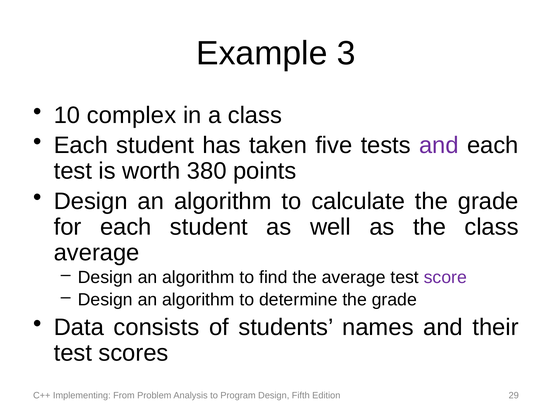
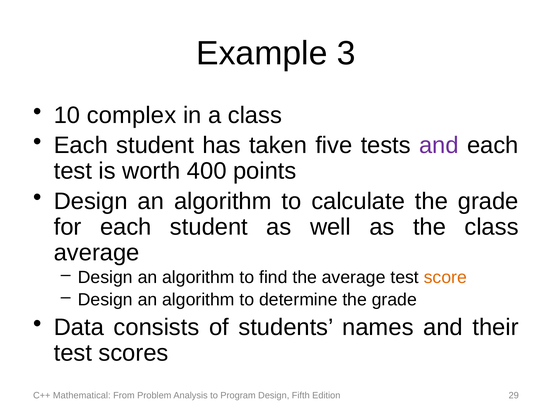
380: 380 -> 400 (207, 171)
score colour: purple -> orange (445, 277)
Implementing: Implementing -> Mathematical (82, 395)
